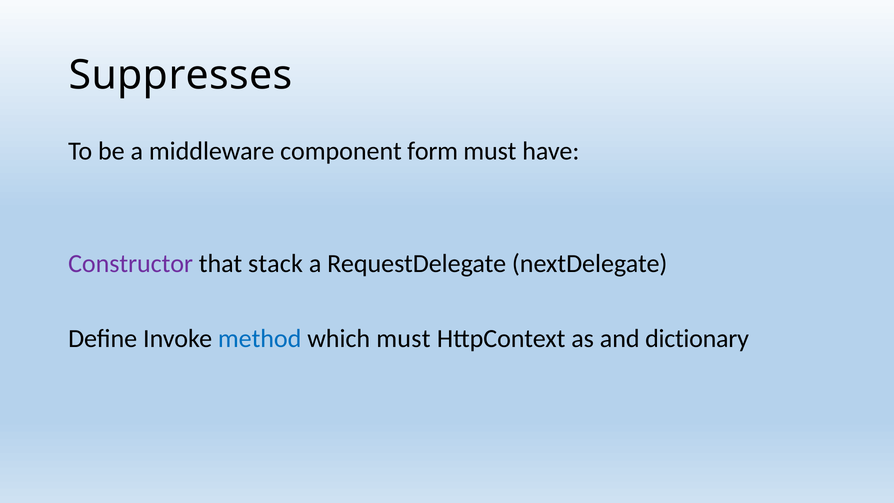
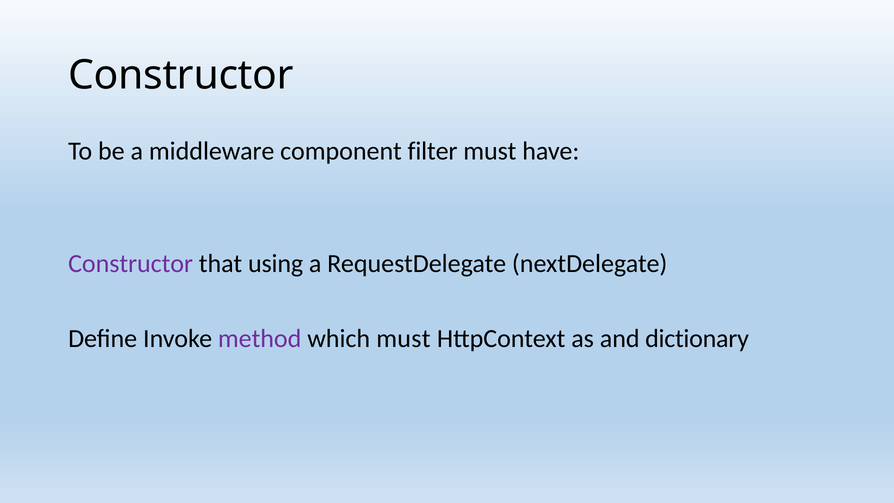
Suppresses: Suppresses -> Constructor (181, 75)
form: form -> filter (433, 151)
stack: stack -> using (276, 264)
method colour: blue -> purple (260, 339)
